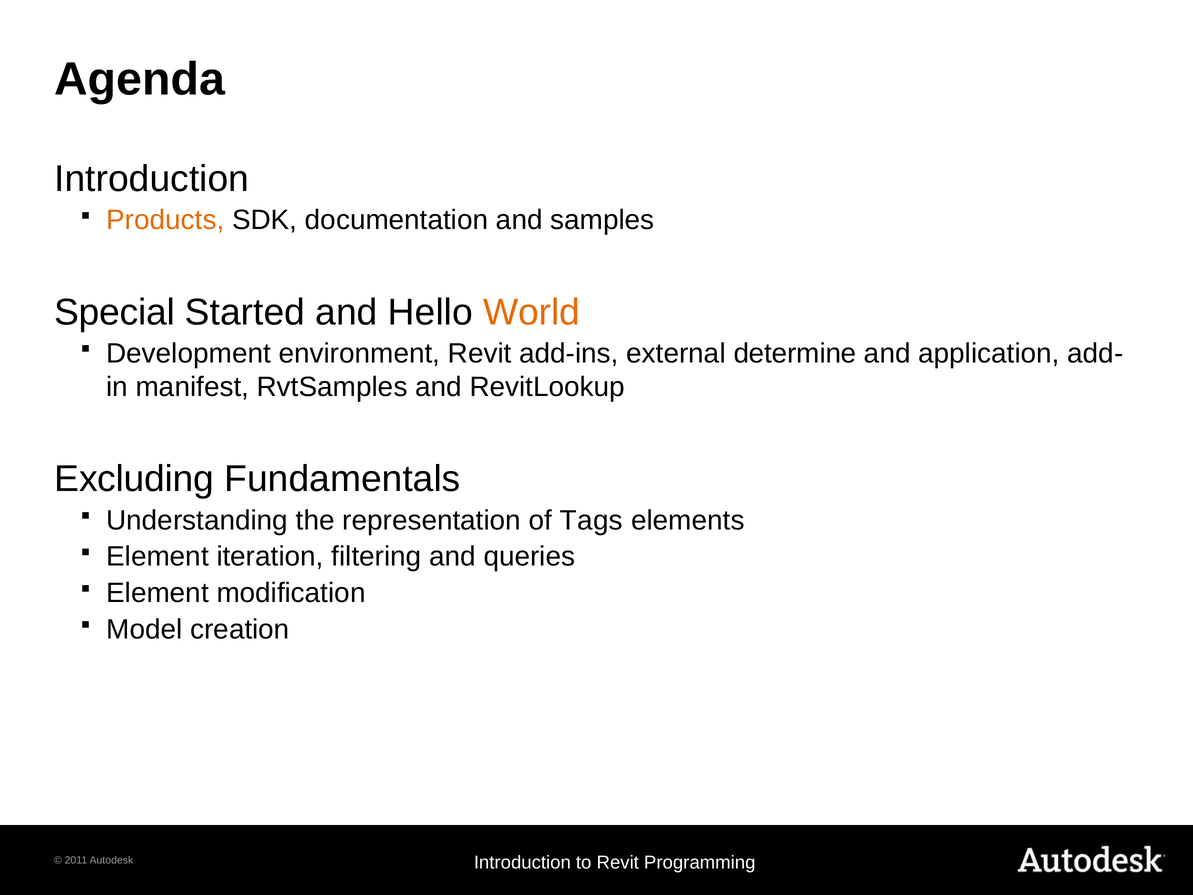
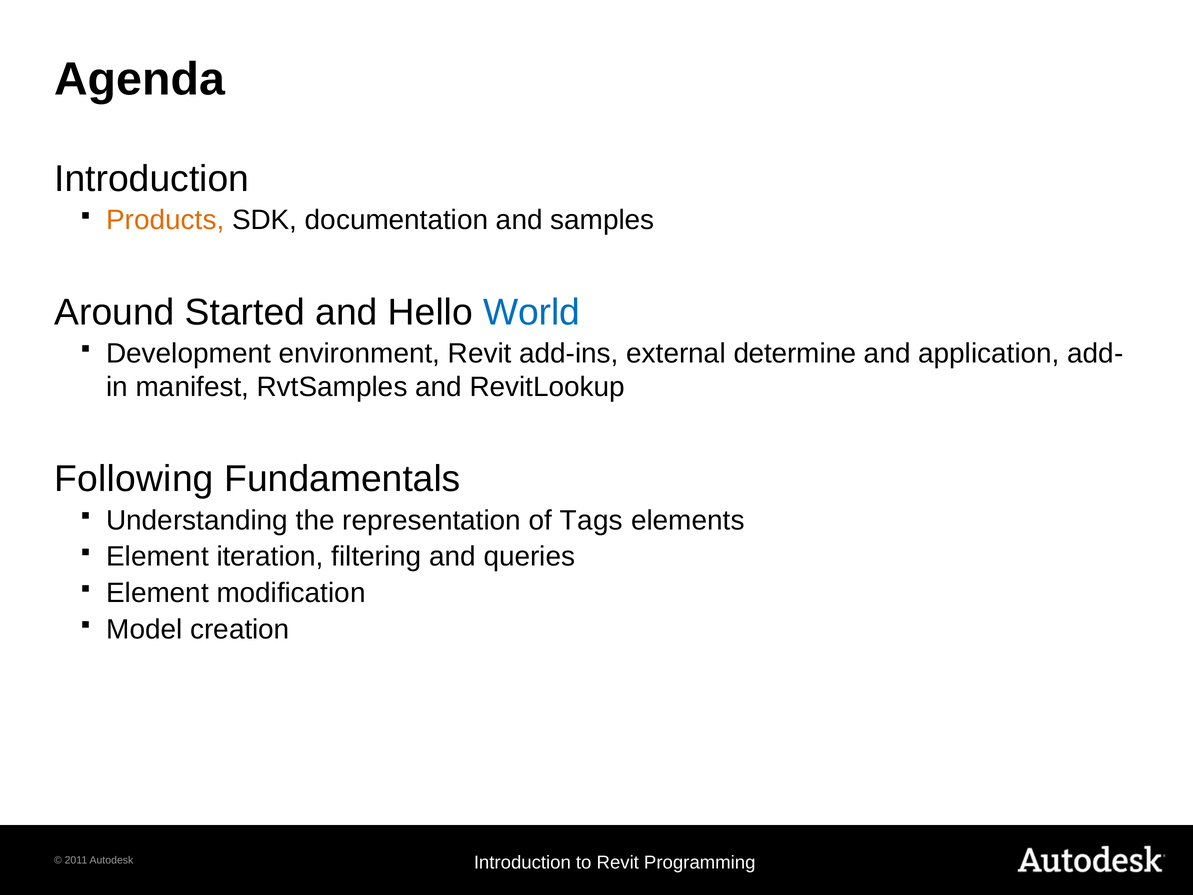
Special: Special -> Around (114, 312)
World colour: orange -> blue (532, 312)
Excluding: Excluding -> Following (134, 479)
